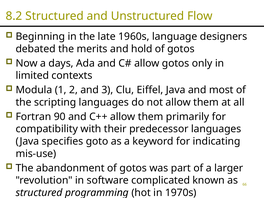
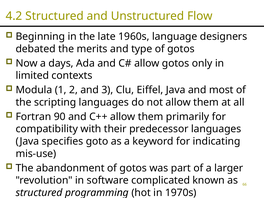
8.2: 8.2 -> 4.2 (14, 16)
hold: hold -> type (142, 49)
